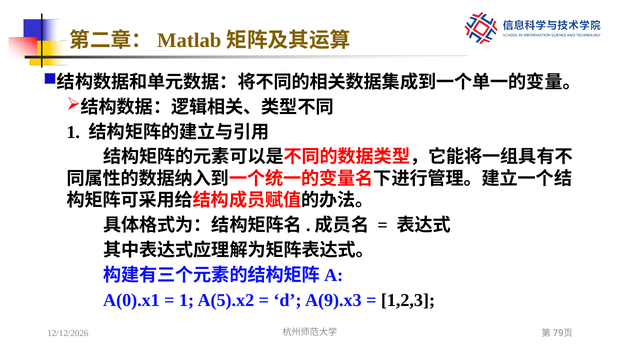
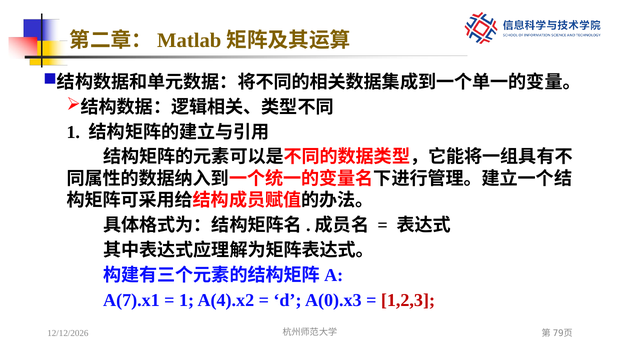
A(0).x1: A(0).x1 -> A(7).x1 (131, 300)
A(5).x2: A(5).x2 -> A(4).x2 (226, 300)
A(9).x3: A(9).x3 -> A(0).x3 (333, 300)
1,2,3 colour: black -> red (408, 300)
